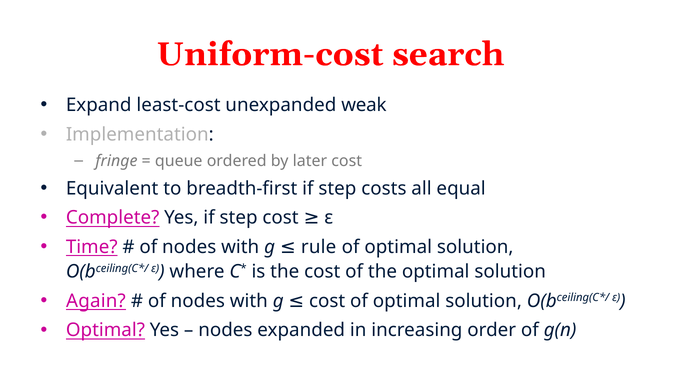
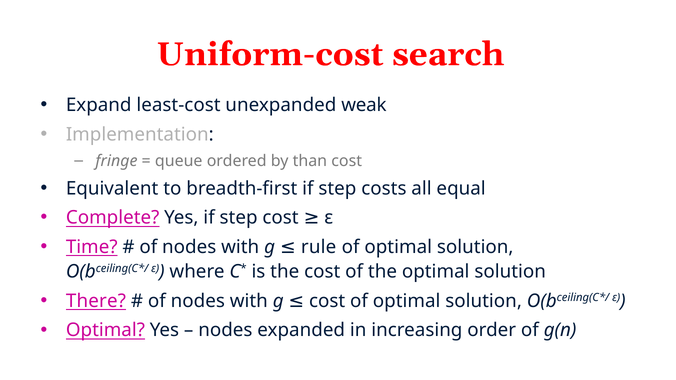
later: later -> than (310, 161)
Again: Again -> There (96, 301)
